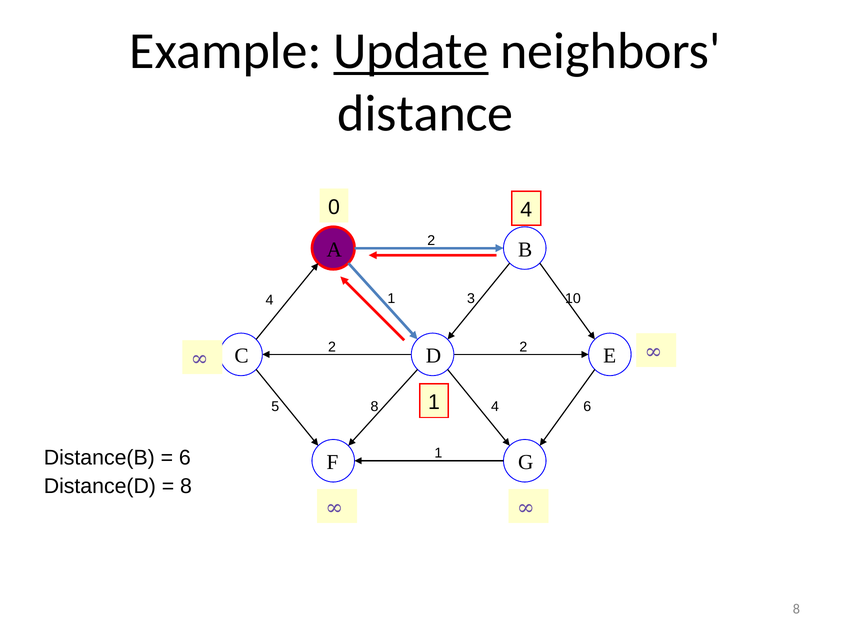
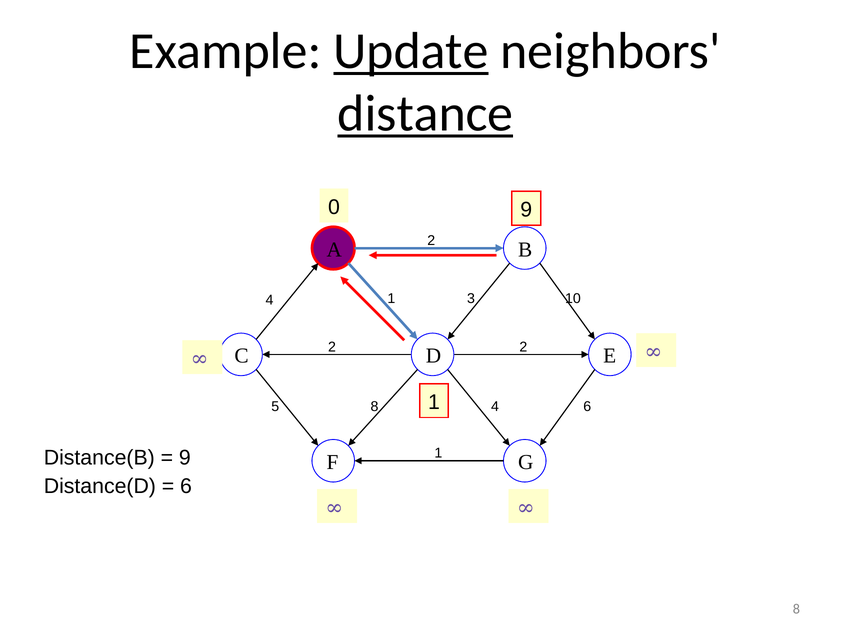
distance underline: none -> present (425, 114)
0 4: 4 -> 9 (526, 210)
6: 6 -> 9 (185, 458)
8: 8 -> 6 (186, 486)
